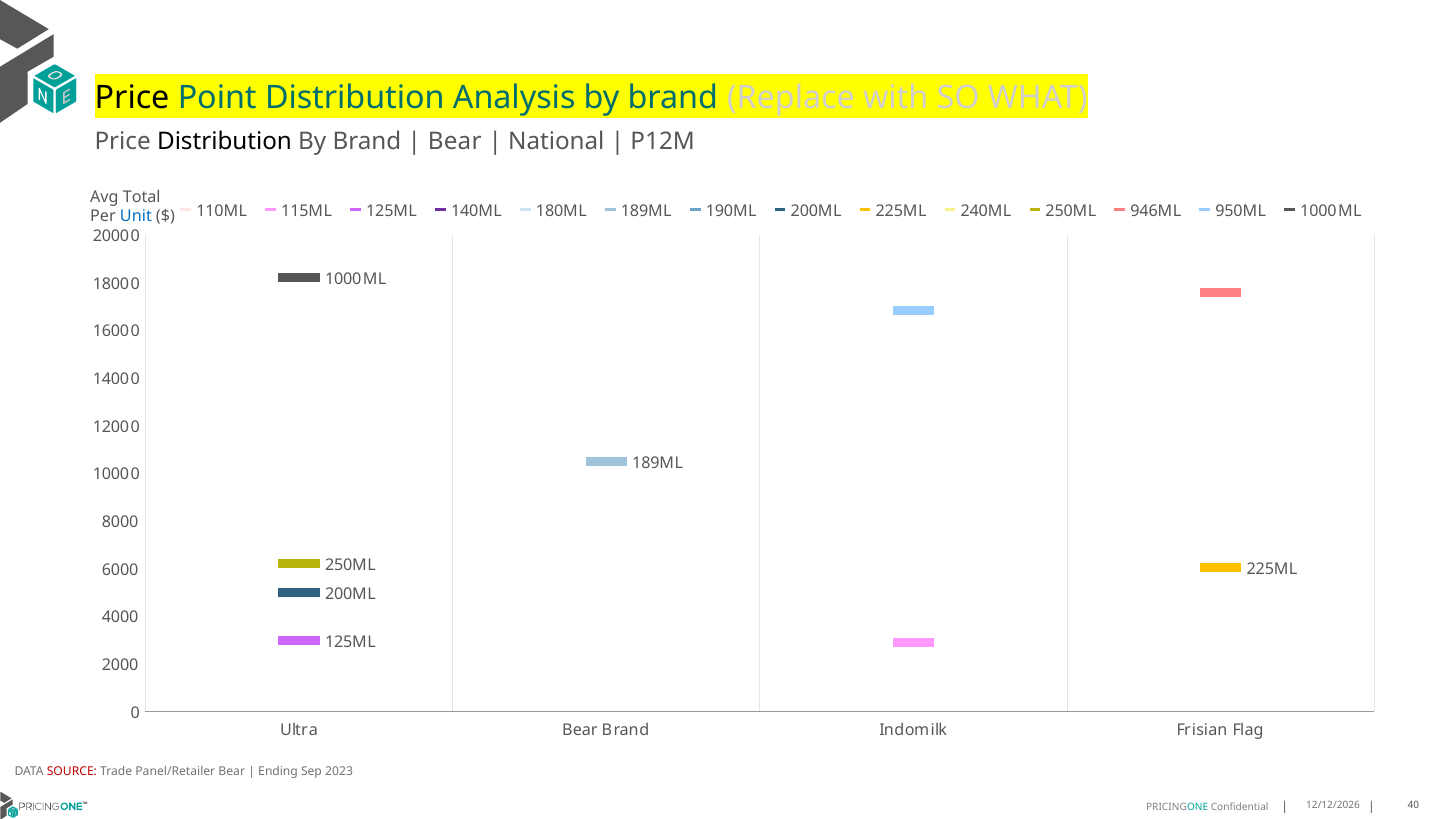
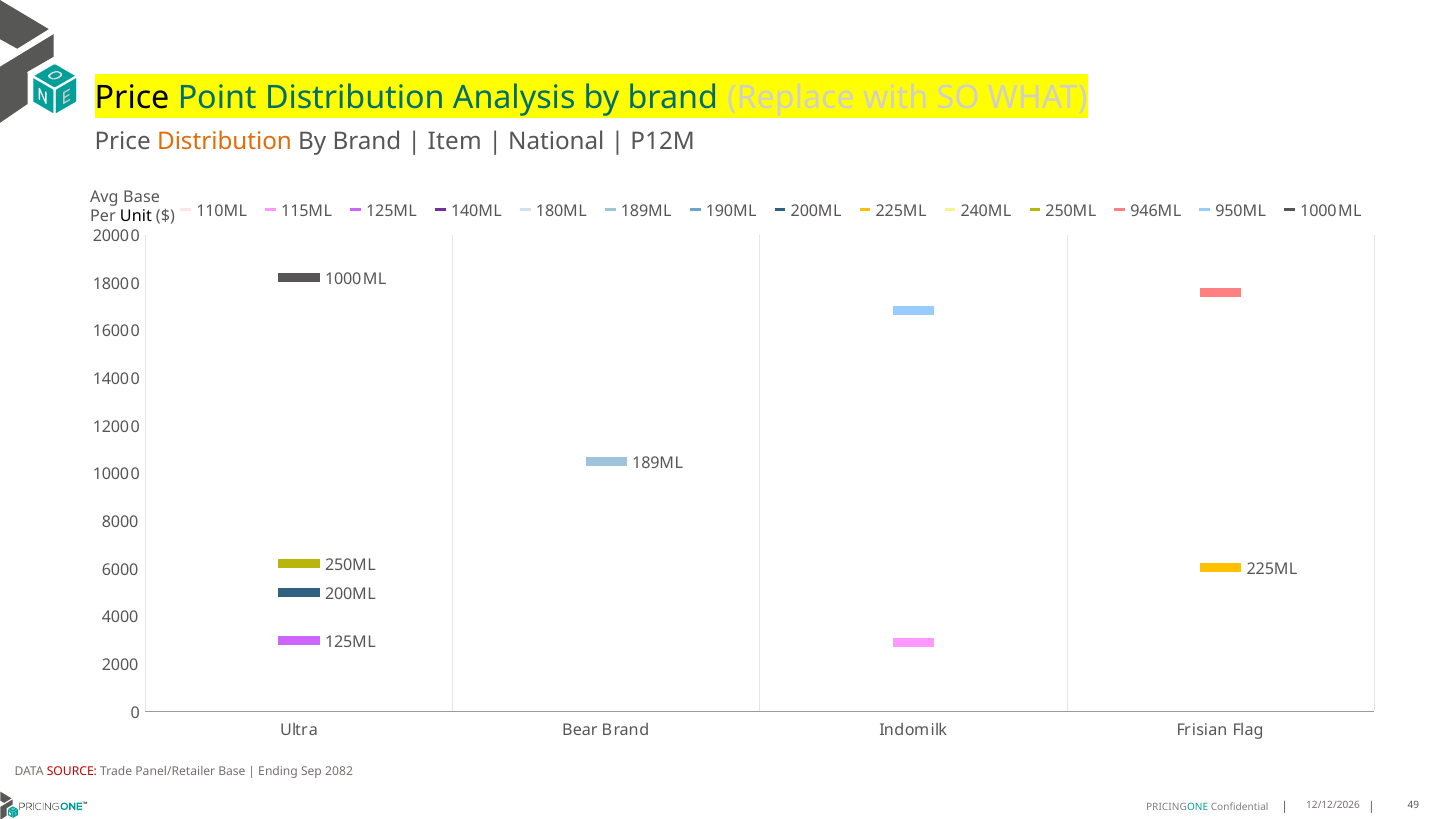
Distribution colour: black -> orange (225, 142)
Bear: Bear -> Item (455, 142)
Avg Total: Total -> Base (142, 197)
Unit colour: blue -> black (136, 216)
Panel/Retailer Bear: Bear -> Base (232, 771)
2023: 2023 -> 2082 (339, 771)
40: 40 -> 49 (1413, 805)
